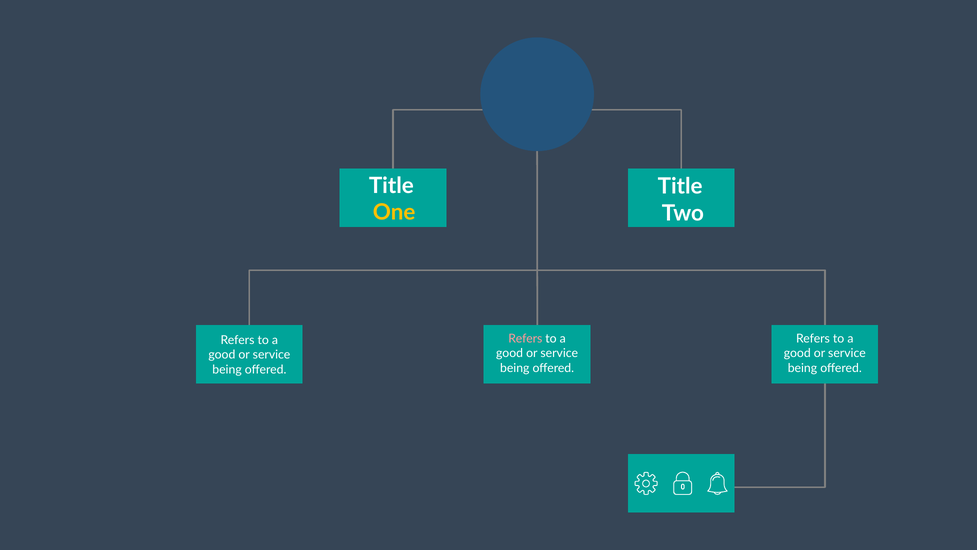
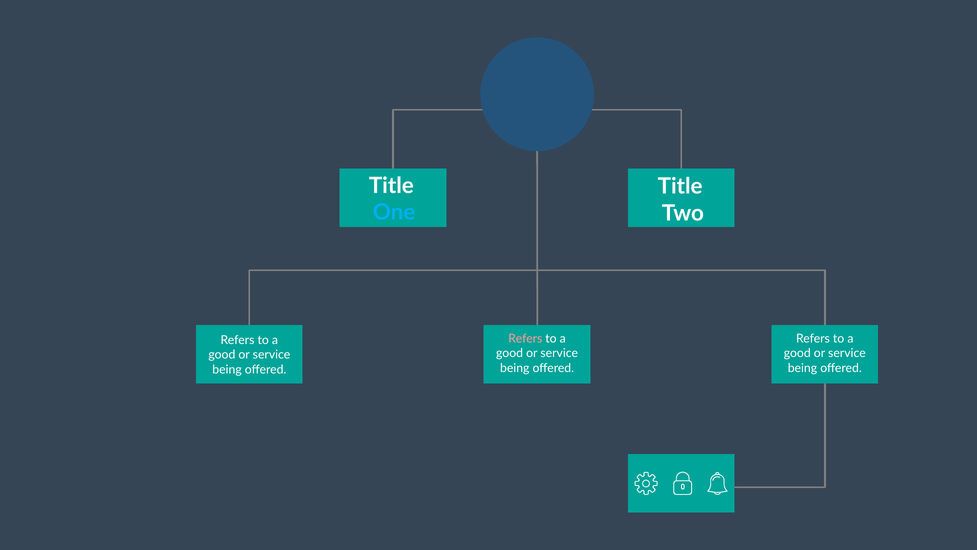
One colour: yellow -> light blue (394, 212)
